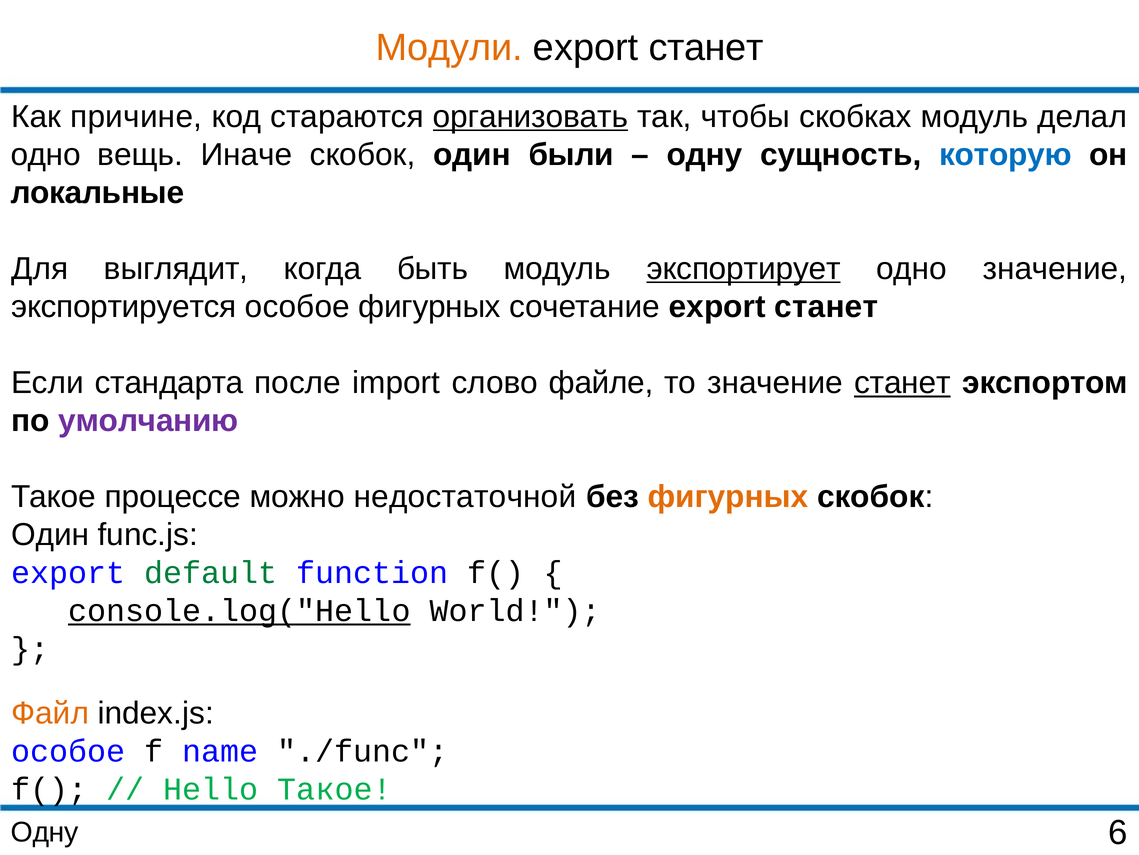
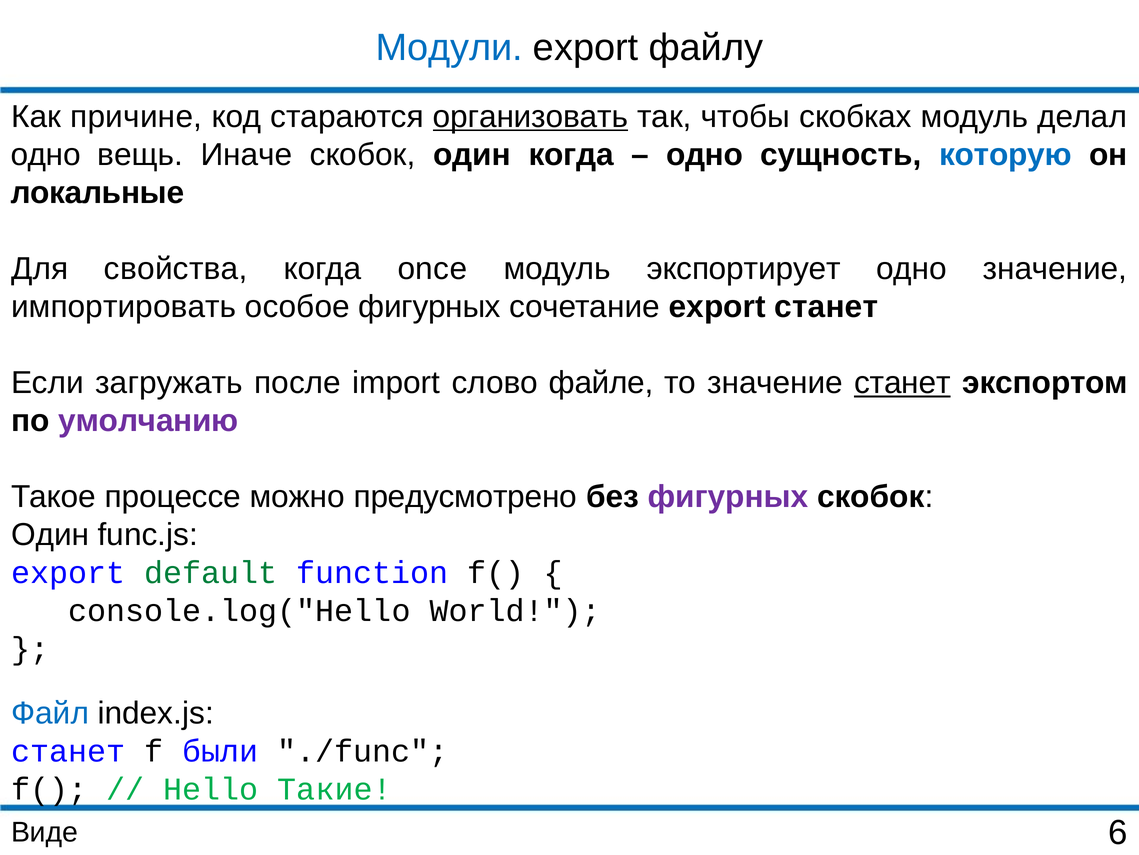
Модули colour: orange -> blue (449, 47)
станет: станет -> файлу (706, 47)
один были: были -> когда (571, 154)
одну: одну -> одно (705, 154)
выглядит: выглядит -> свойства (176, 268)
быть: быть -> once (432, 268)
экспортирует underline: present -> none (744, 268)
экспортируется: экспортируется -> импортировать (124, 306)
стандарта: стандарта -> загружать (169, 382)
недостаточной: недостаточной -> предусмотрено (465, 496)
фигурных colour: orange -> purple (728, 496)
console.log("Hello underline: present -> none (239, 610)
Файл colour: orange -> blue (50, 713)
особое: особое -> станет (68, 751)
name: name -> были (220, 751)
Hello Такое: Такое -> Такие (335, 789)
Одну: Одну -> Виде (45, 832)
